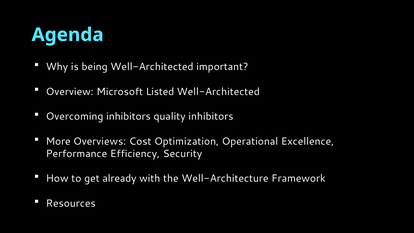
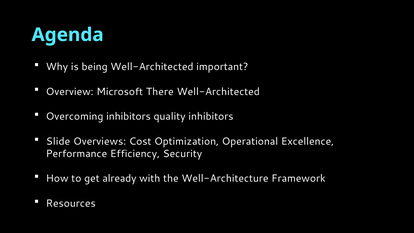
Listed: Listed -> There (160, 92)
More: More -> Slide (58, 141)
